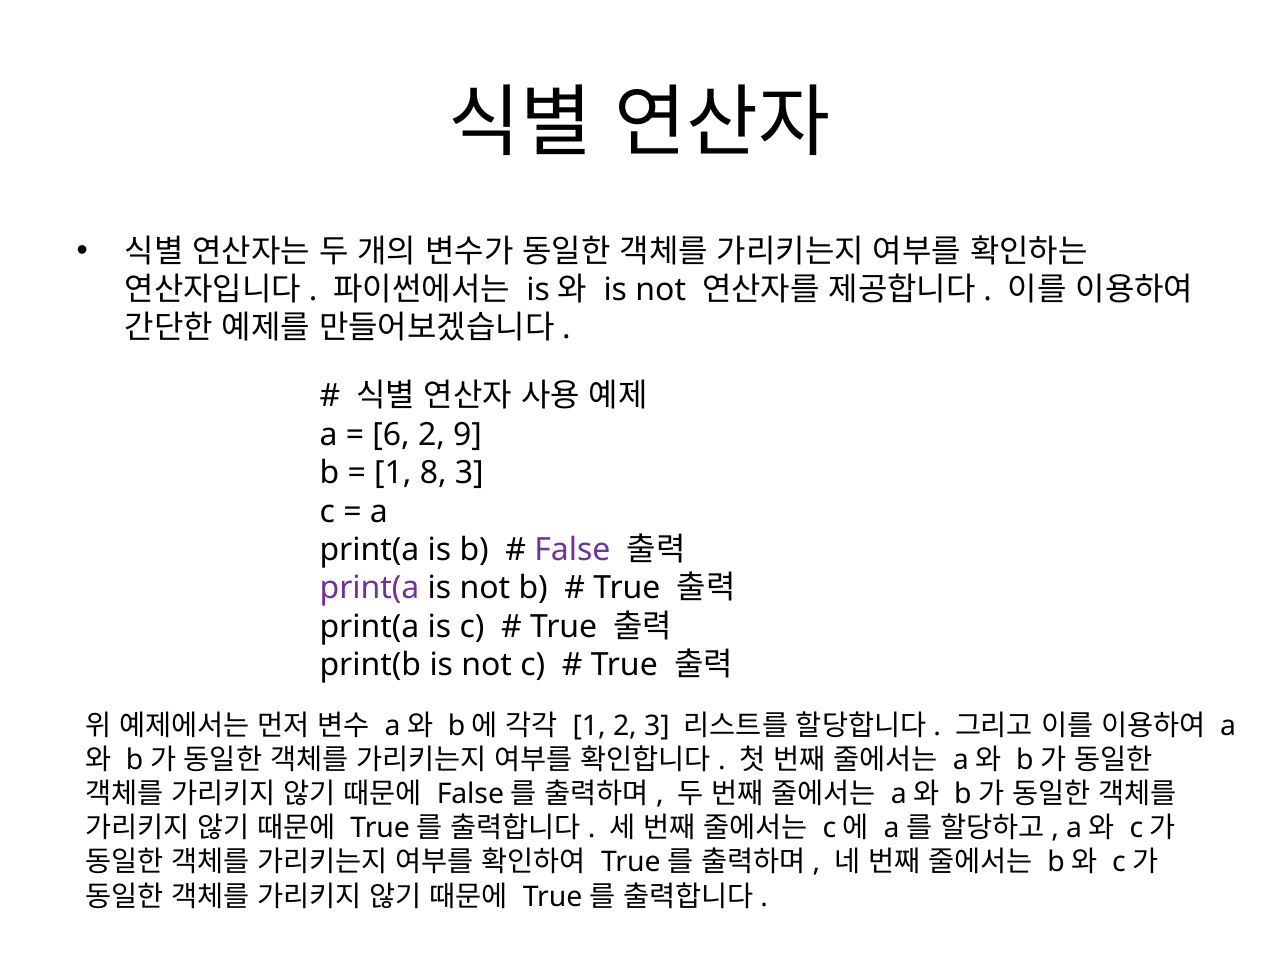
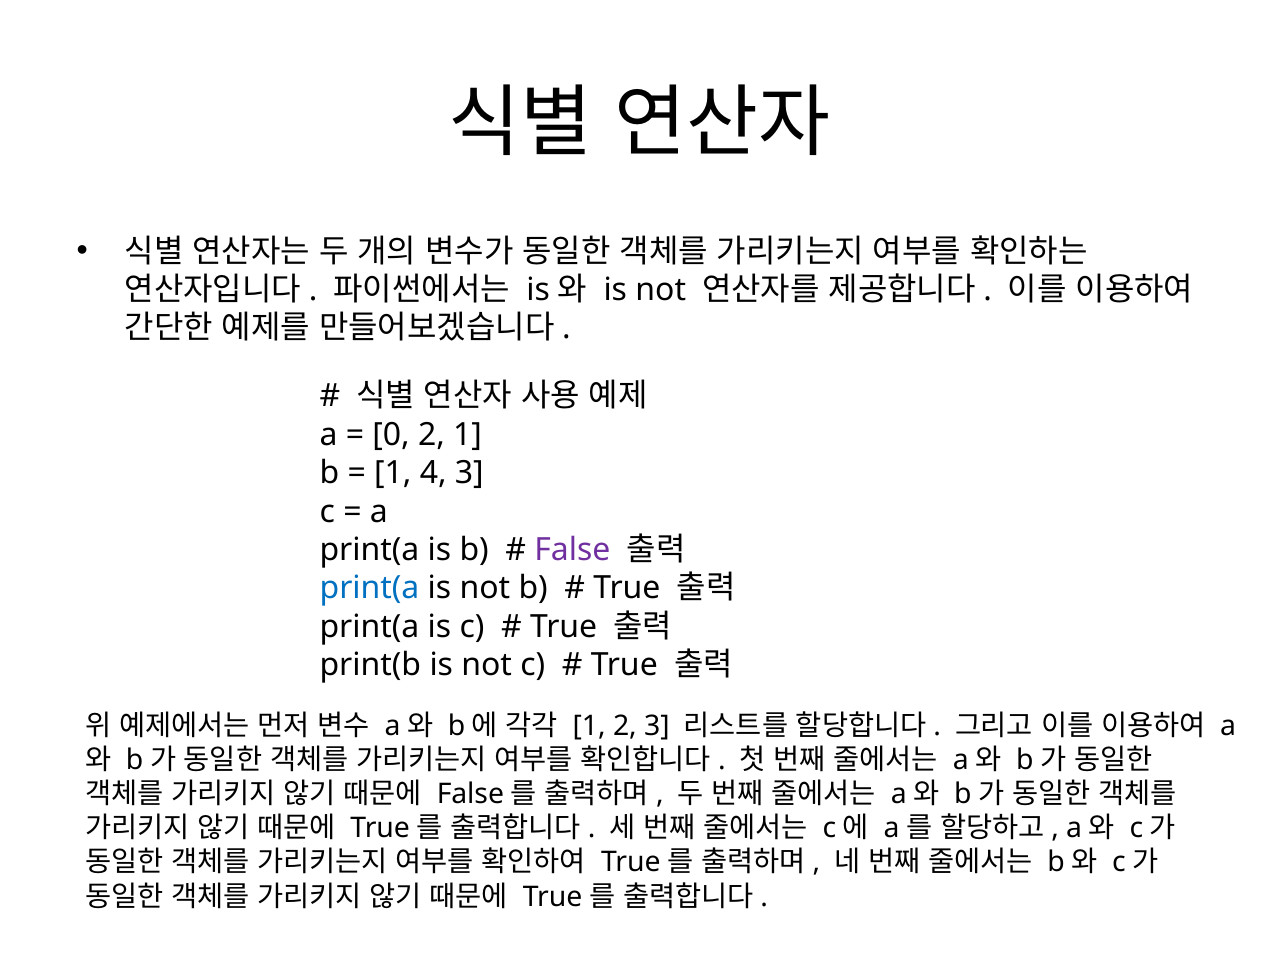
6: 6 -> 0 (391, 435)
2 9: 9 -> 1 (468, 435)
8: 8 -> 4 (433, 473)
print(a colour: purple -> blue (370, 588)
